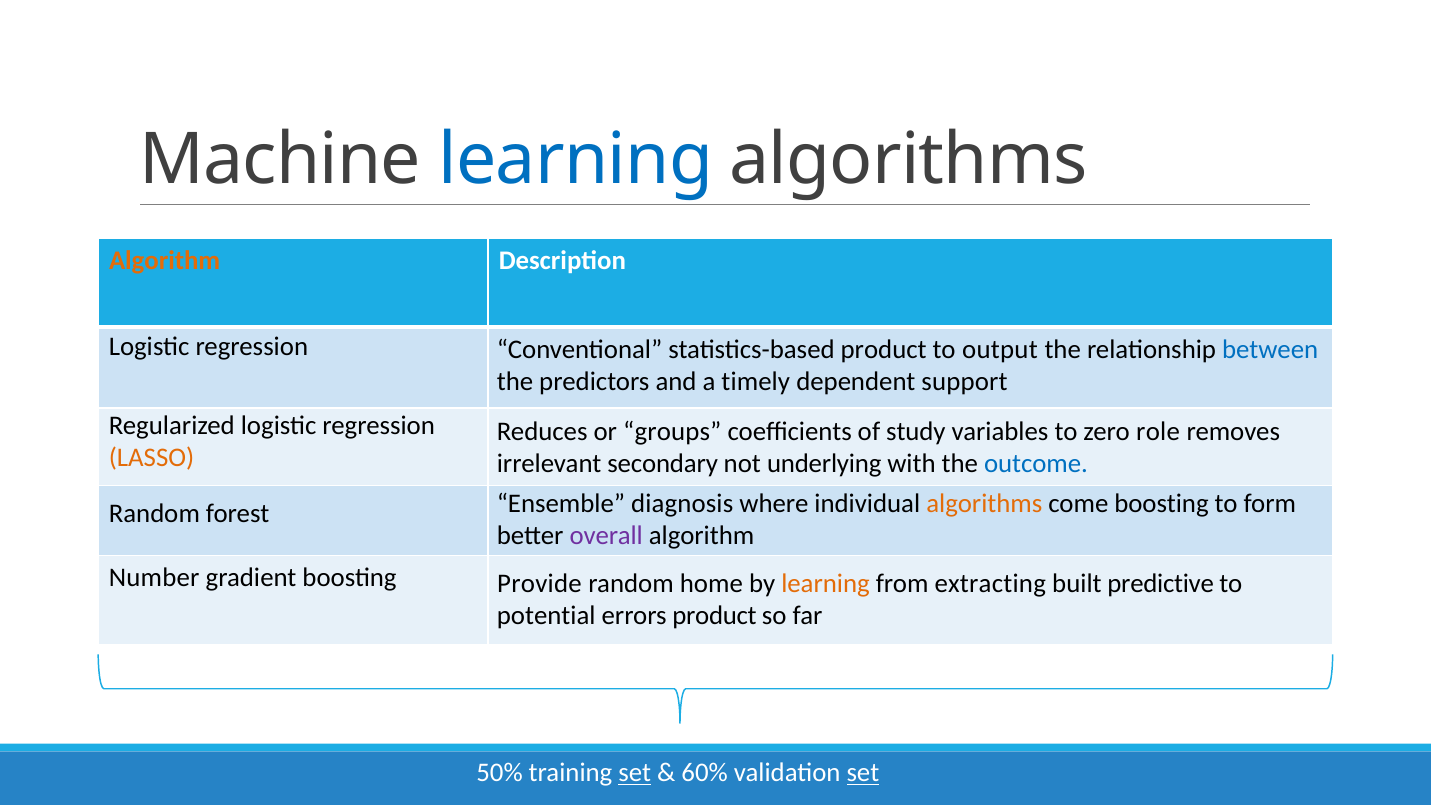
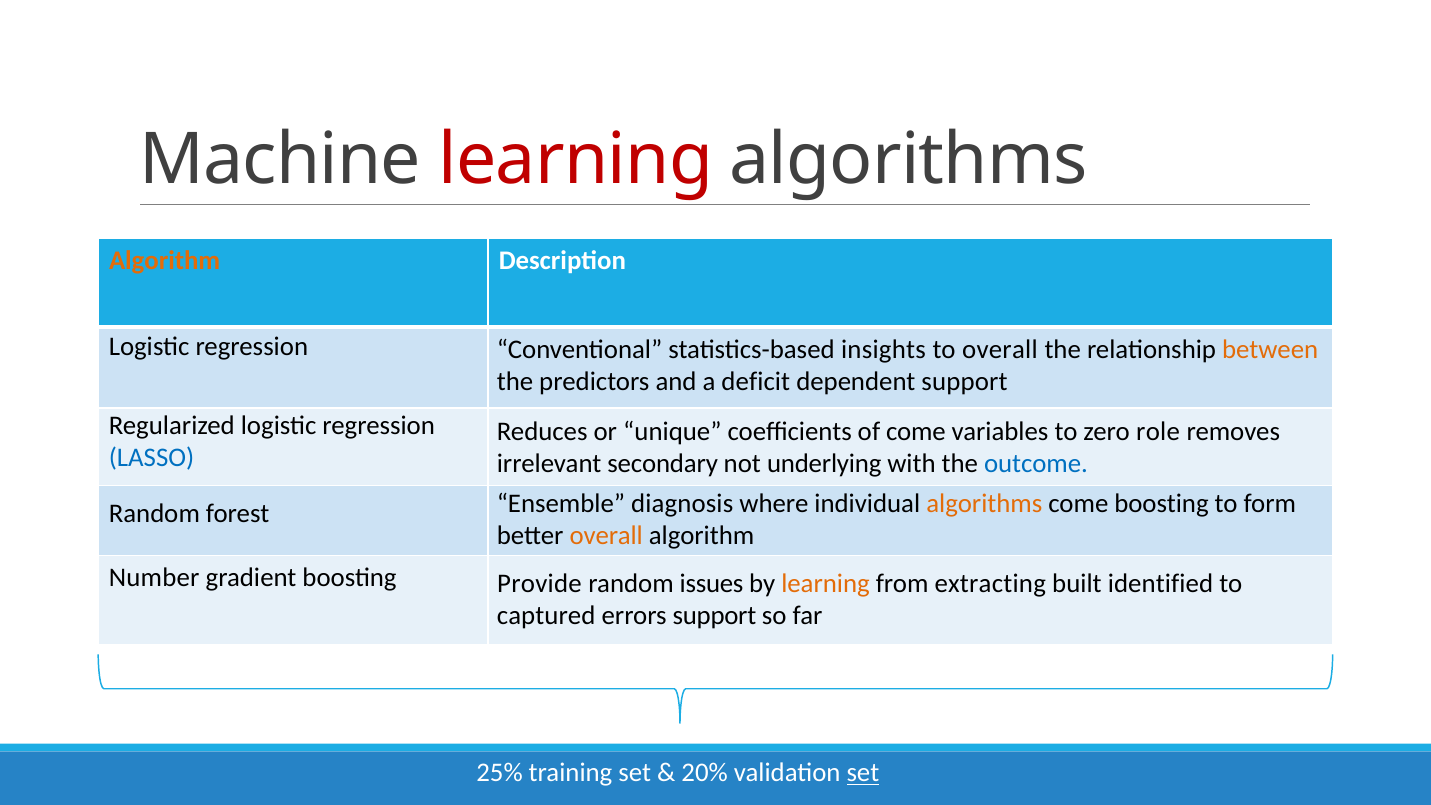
learning colour: blue -> red (576, 160)
statistics-based product: product -> insights (883, 350)
to output: output -> overall (1000, 350)
between colour: blue -> orange (1270, 350)
timely: timely -> deficit (756, 382)
groups: groups -> unique (672, 431)
of study: study -> come (916, 431)
LASSO colour: orange -> blue (152, 458)
overall colour: purple -> orange (606, 536)
home: home -> issues (712, 583)
predictive: predictive -> identified (1160, 583)
potential: potential -> captured (546, 616)
errors product: product -> support (714, 616)
50%: 50% -> 25% (500, 773)
set underline: present -> none (635, 773)
60%: 60% -> 20% (705, 773)
